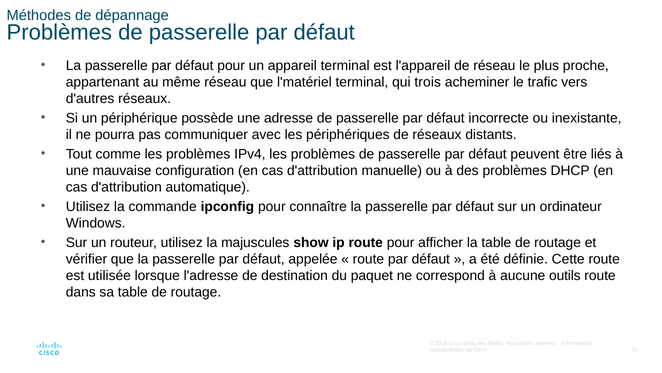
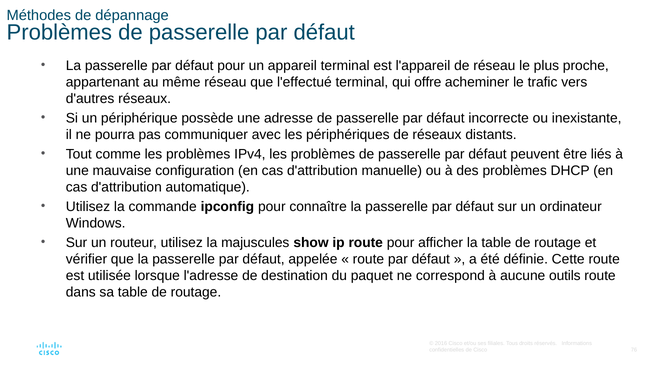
l'matériel: l'matériel -> l'effectué (304, 82)
trois: trois -> offre (428, 82)
